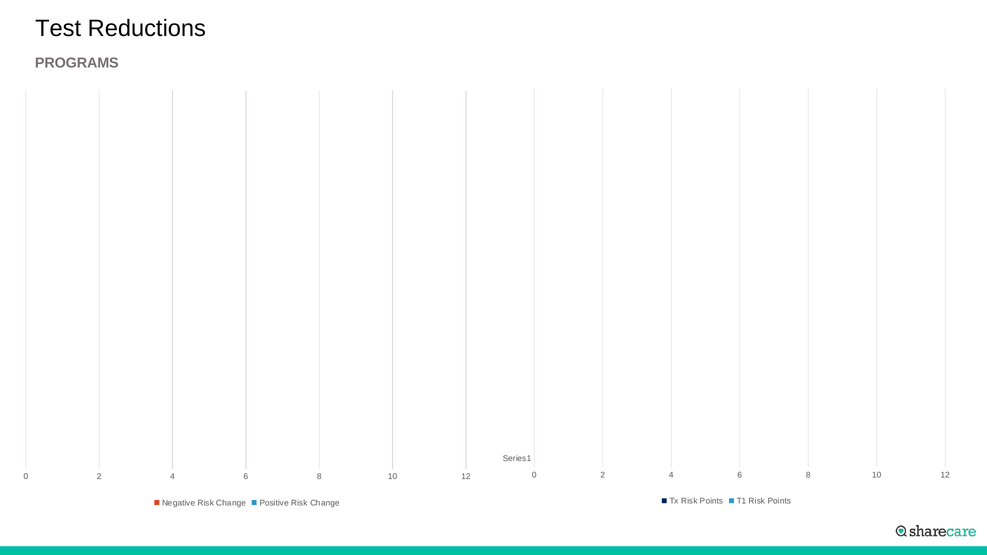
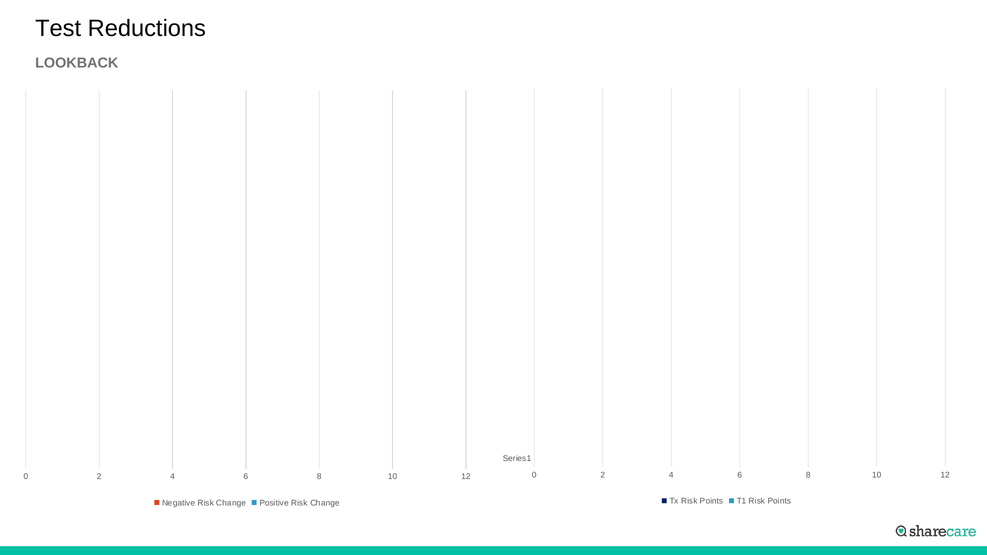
PROGRAMS: PROGRAMS -> LOOKBACK (77, 63)
